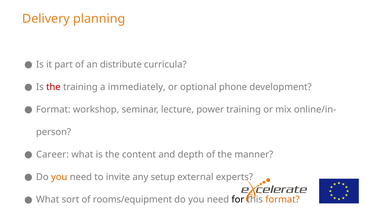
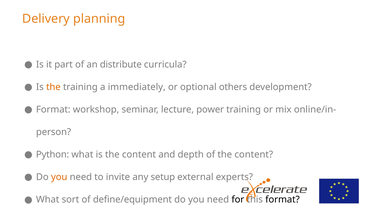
the colour: red -> orange (53, 87)
phone: phone -> others (233, 87)
Career: Career -> Python (53, 155)
of the manner: manner -> content (254, 155)
rooms/equipment: rooms/equipment -> define/equipment (132, 200)
format colour: orange -> black (282, 200)
